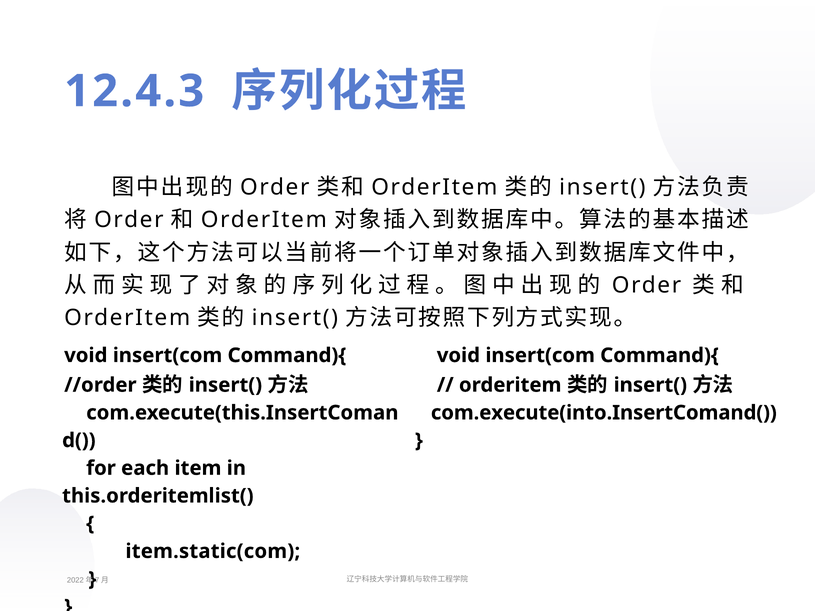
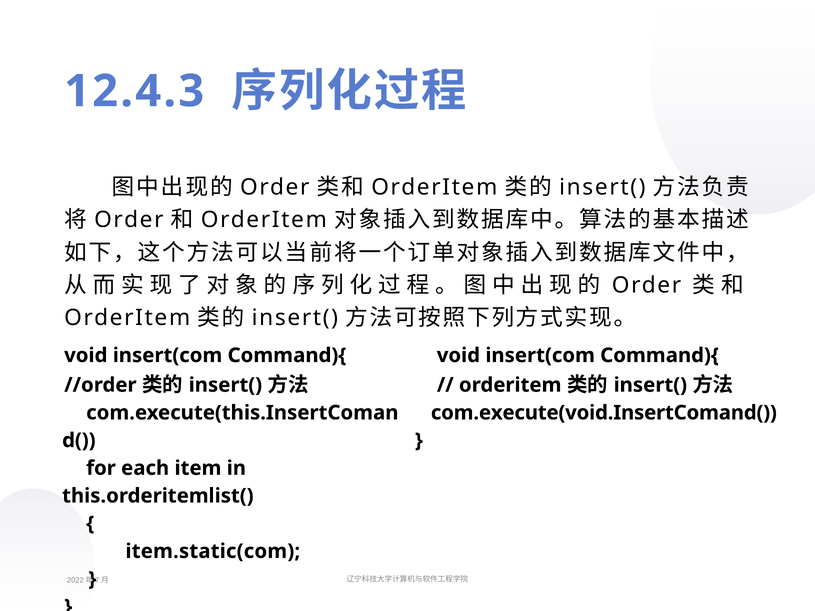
com.execute(into.InsertComand(: com.execute(into.InsertComand( -> com.execute(void.InsertComand( (604, 413)
